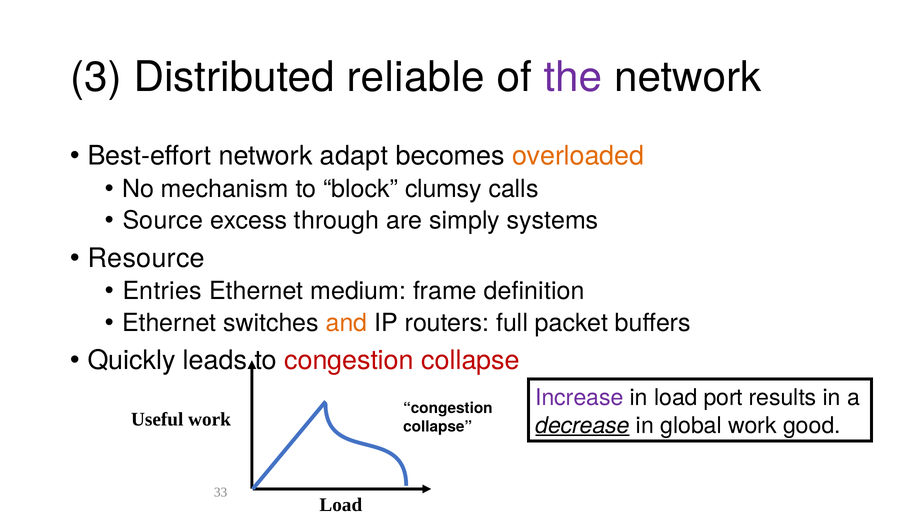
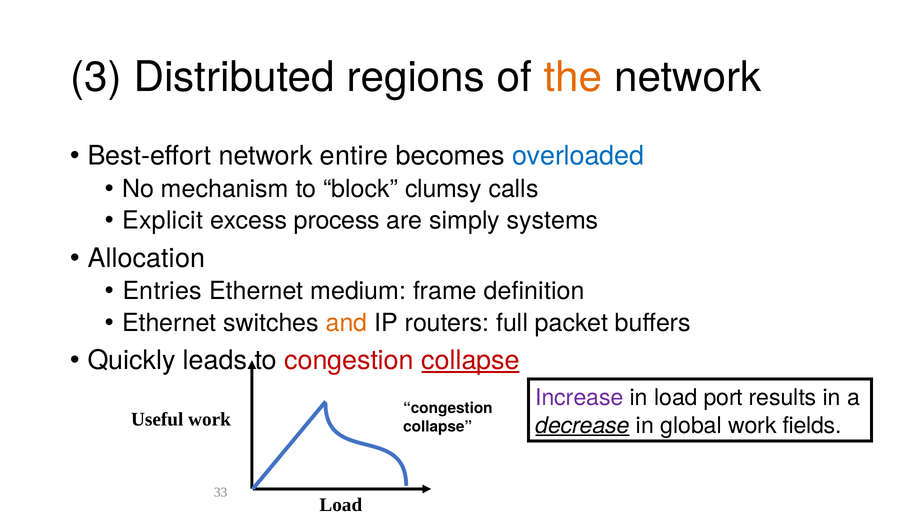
reliable: reliable -> regions (416, 77)
the colour: purple -> orange (573, 77)
adapt: adapt -> entire (354, 156)
overloaded colour: orange -> blue (578, 156)
Source: Source -> Explicit (163, 220)
through: through -> process (337, 220)
Resource: Resource -> Allocation (146, 258)
collapse underline: none -> present (471, 360)
good: good -> fields (812, 425)
